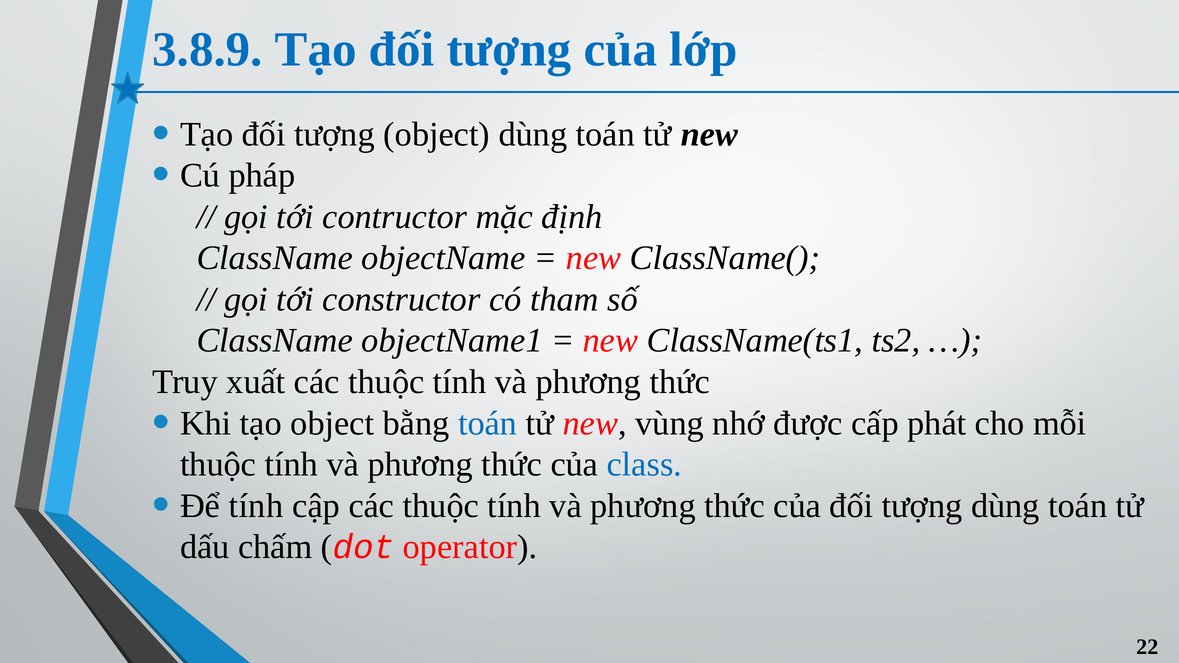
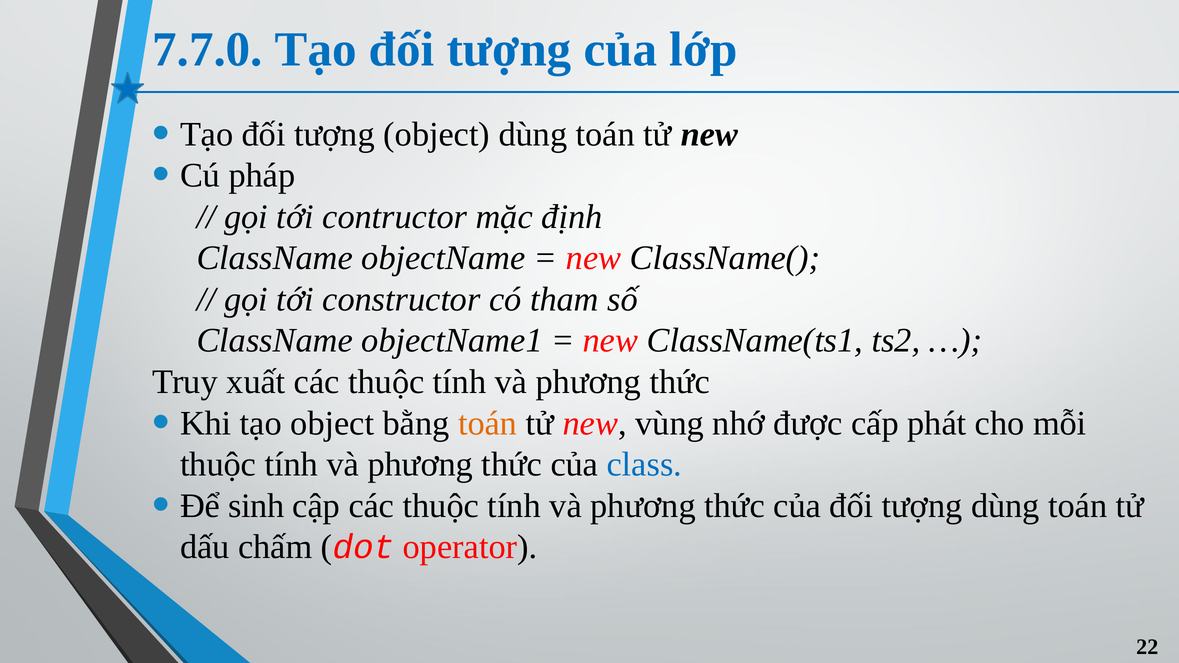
3.8.9: 3.8.9 -> 7.7.0 (208, 49)
toán colour: blue -> orange (488, 423)
Để tính: tính -> sinh (256, 506)
